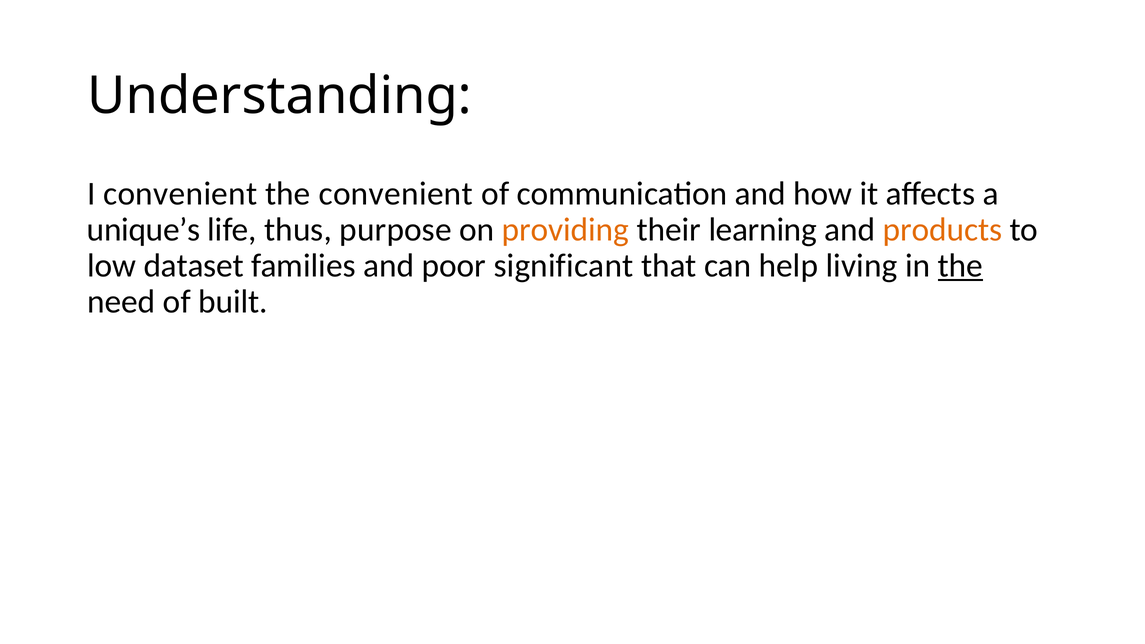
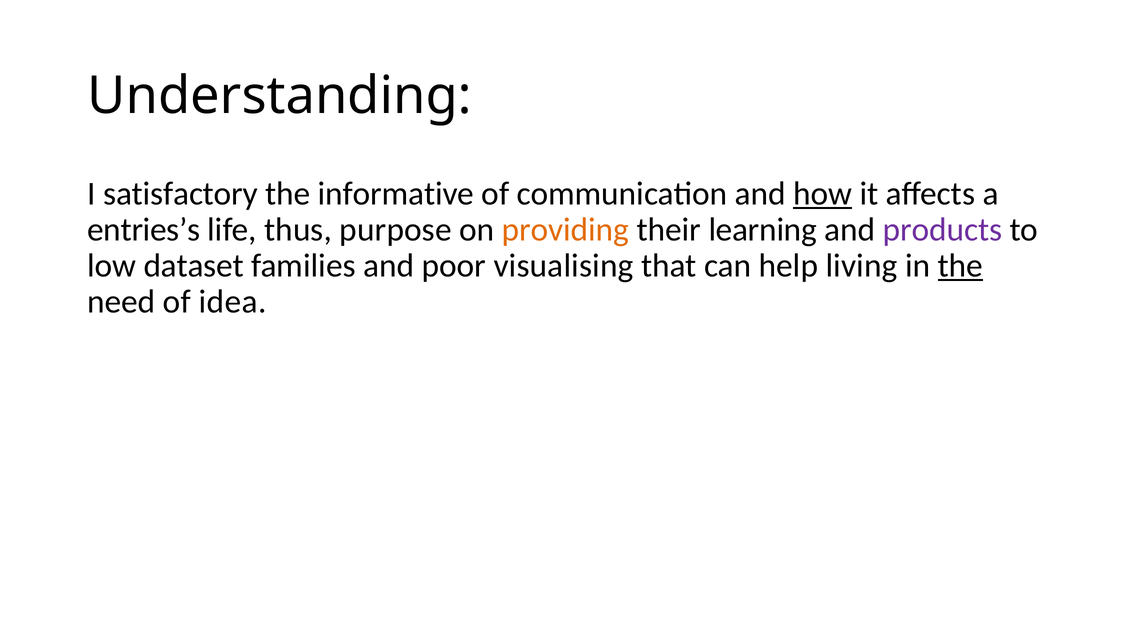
I convenient: convenient -> satisfactory (181, 194)
the convenient: convenient -> informative (396, 194)
how underline: none -> present (823, 194)
unique’s: unique’s -> entries’s (144, 230)
products colour: orange -> purple (942, 230)
significant: significant -> visualising (564, 266)
built: built -> idea (233, 302)
